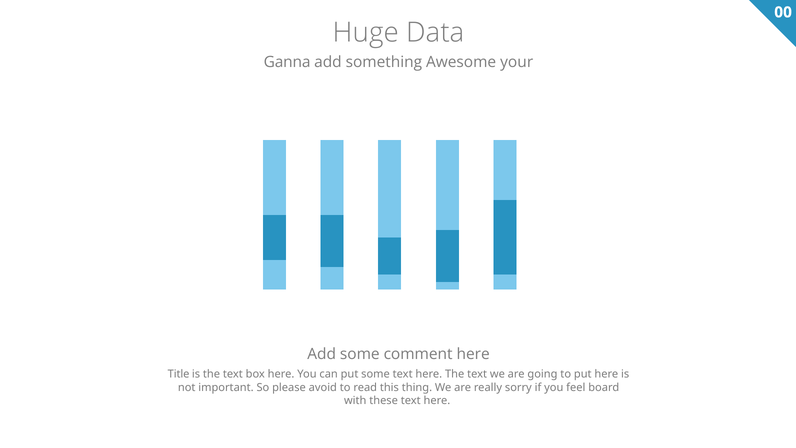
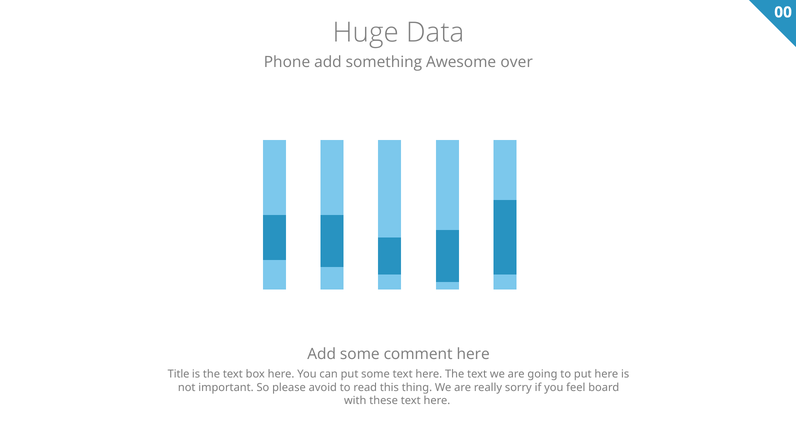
Ganna: Ganna -> Phone (287, 62)
your: your -> over (517, 62)
